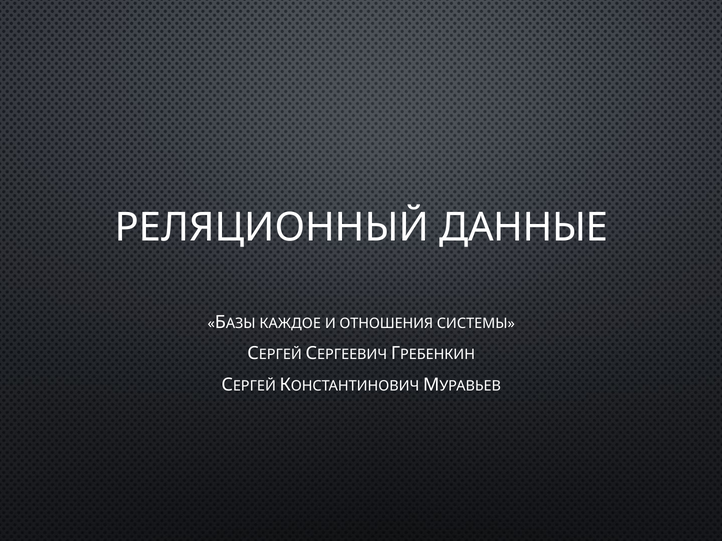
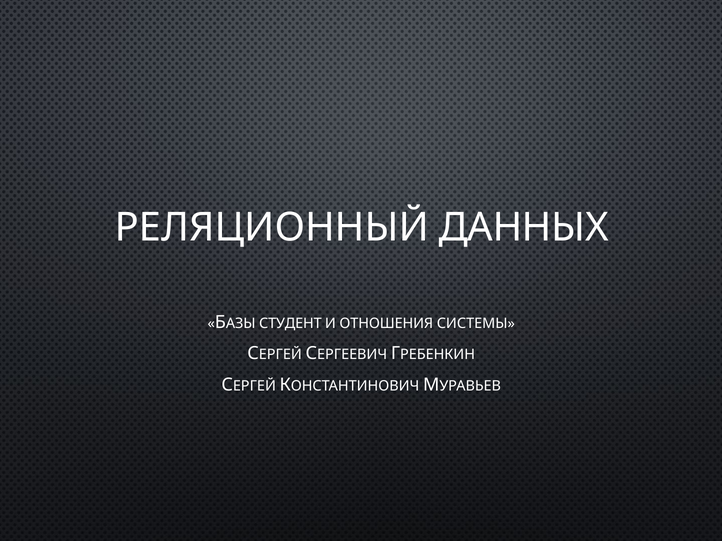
ДАННЫЕ: ДАННЫЕ -> ДАННЫХ (524, 228)
КАЖДОЕ: КАЖДОЕ -> СТУДЕНТ (290, 324)
